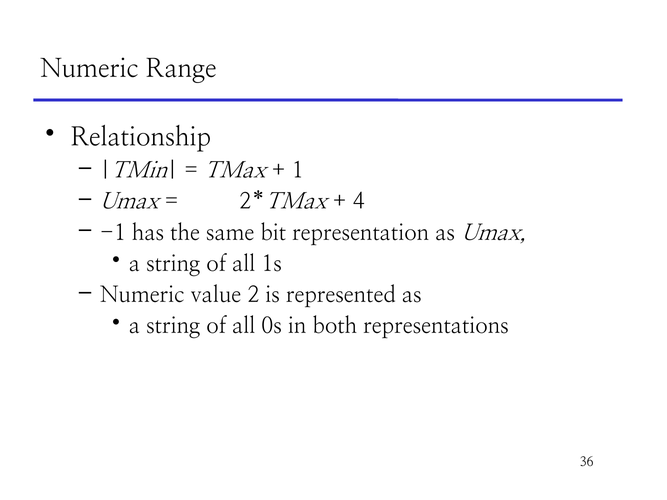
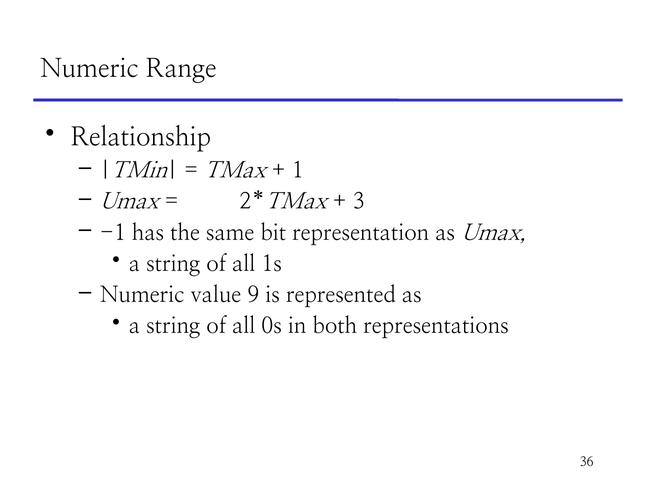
4: 4 -> 3 (359, 202)
2: 2 -> 9 (253, 295)
